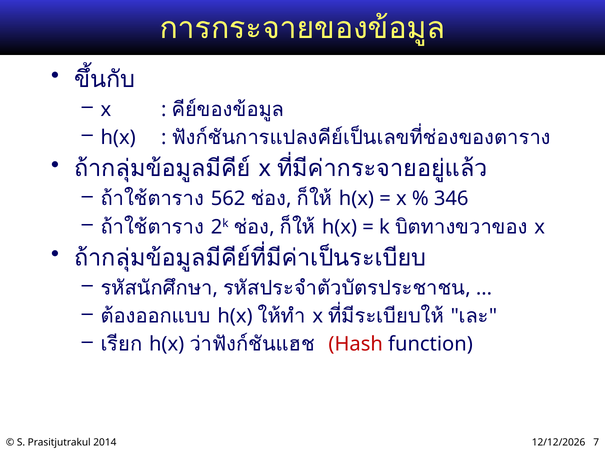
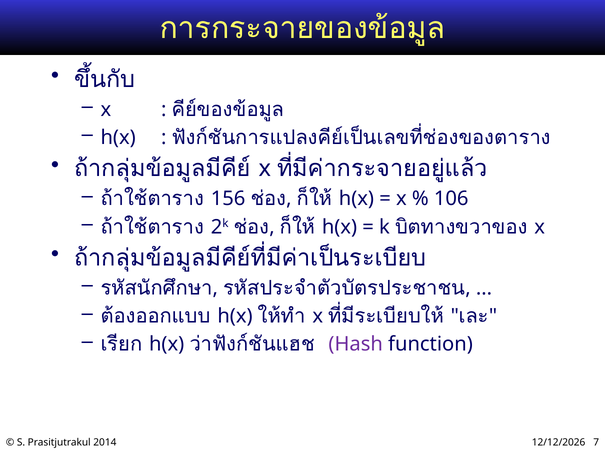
562: 562 -> 156 (228, 199)
346: 346 -> 106 (451, 199)
Hash colour: red -> purple (356, 345)
